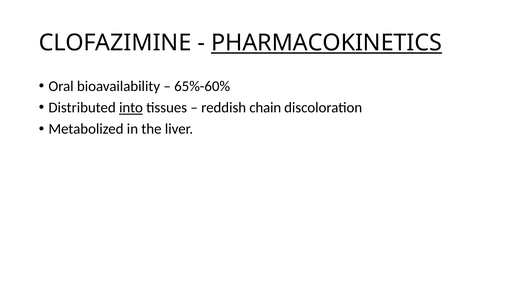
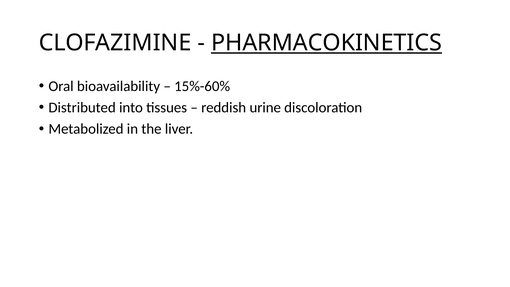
65%-60%: 65%-60% -> 15%-60% (202, 86)
into underline: present -> none (131, 108)
chain: chain -> urine (265, 108)
